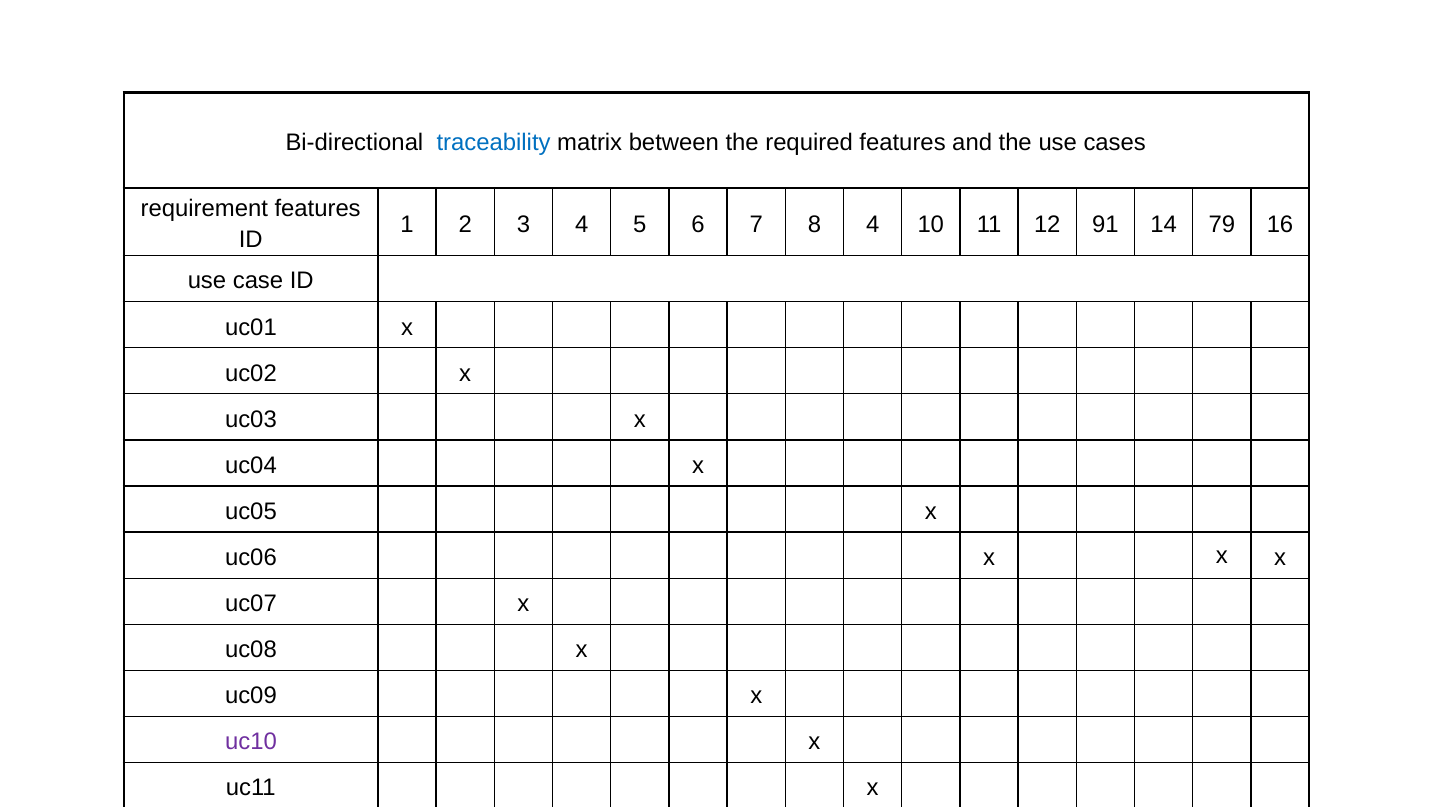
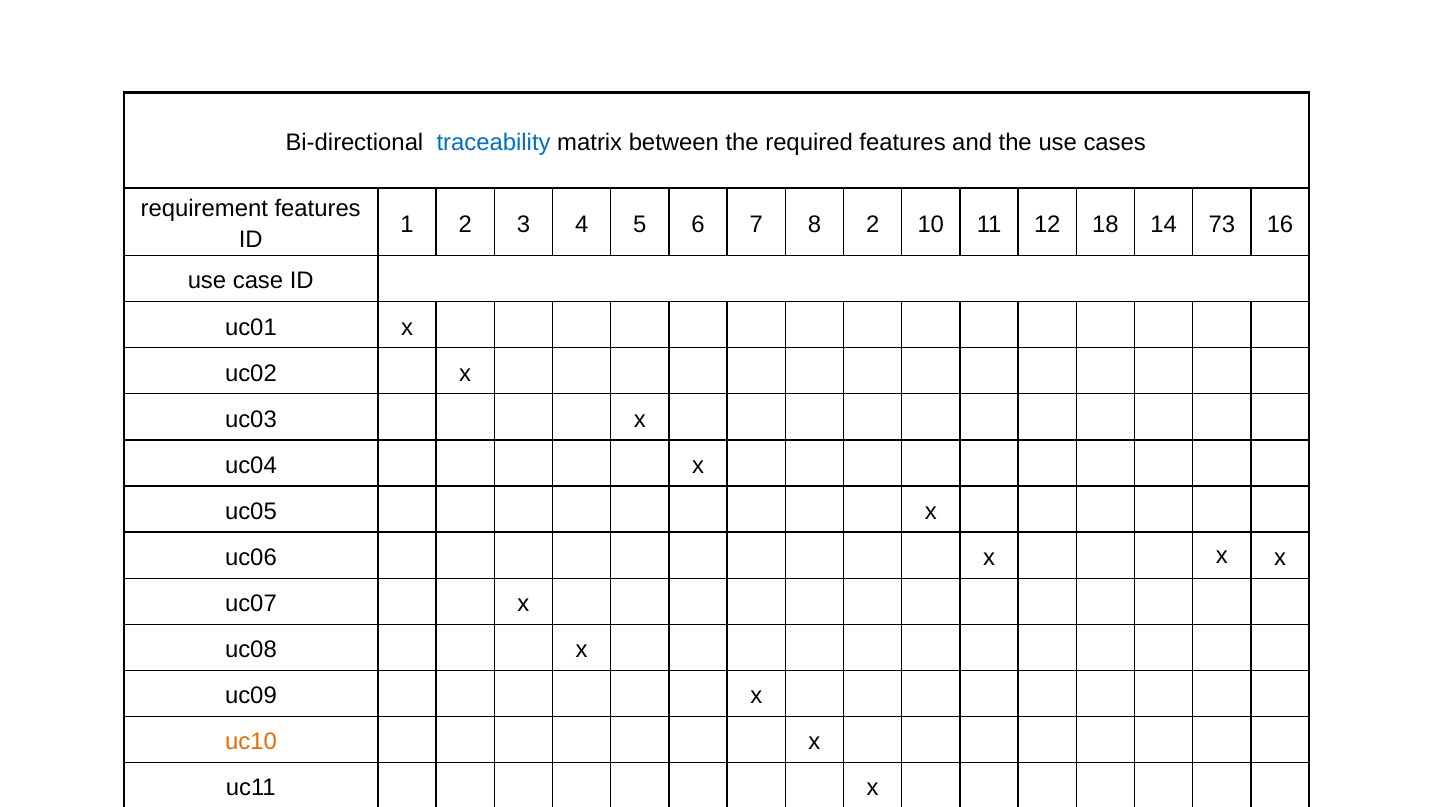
8 4: 4 -> 2 (873, 224)
91: 91 -> 18 (1105, 224)
79: 79 -> 73 (1222, 224)
uc10 colour: purple -> orange (251, 742)
